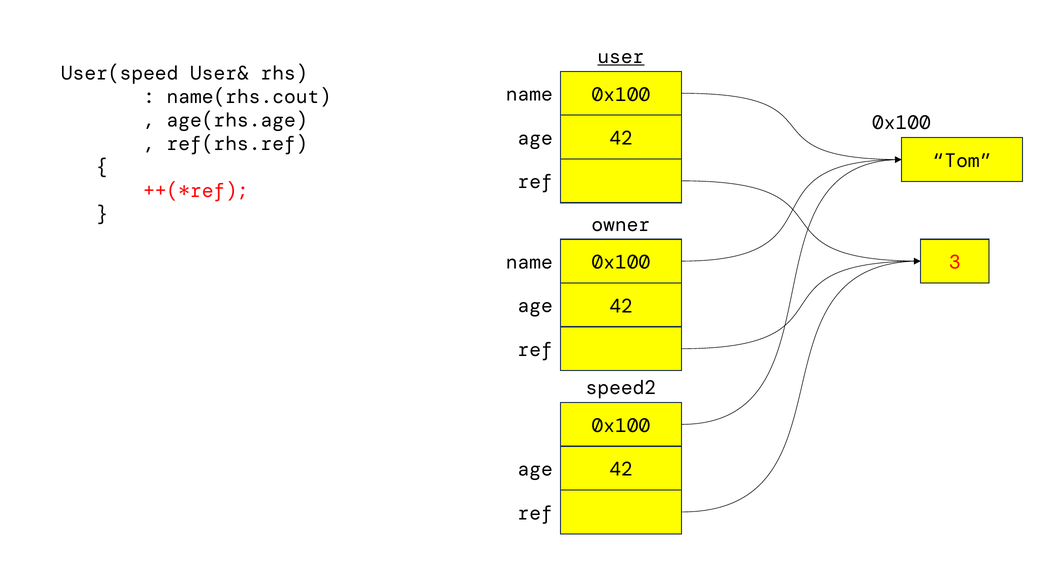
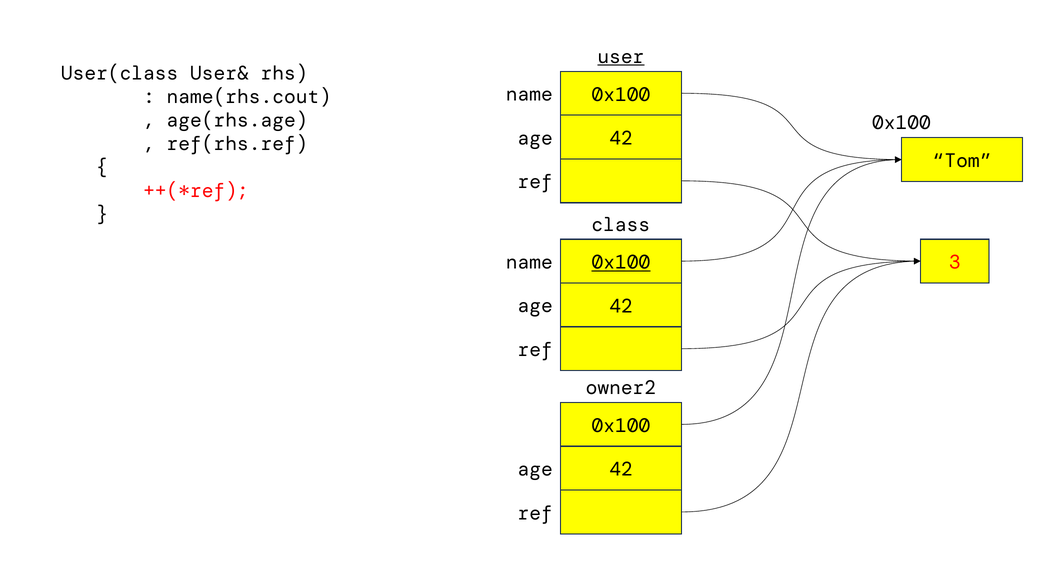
User(speed: User(speed -> User(class (120, 73)
owner: owner -> class (621, 225)
0x100 underline: none -> present (621, 263)
speed2: speed2 -> owner2 (621, 388)
